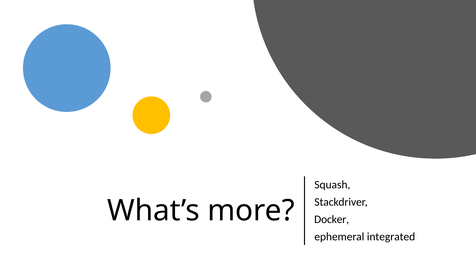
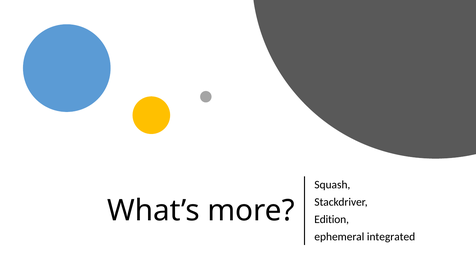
Docker: Docker -> Edition (332, 219)
